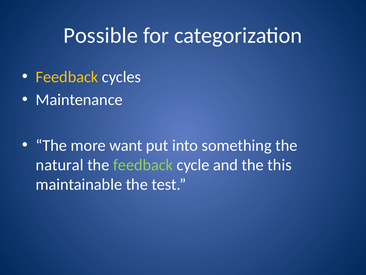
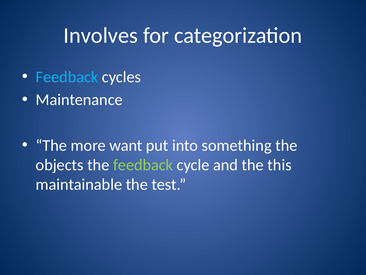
Possible: Possible -> Involves (101, 35)
Feedback colour: yellow -> light blue (67, 77)
natural: natural -> objects (60, 165)
